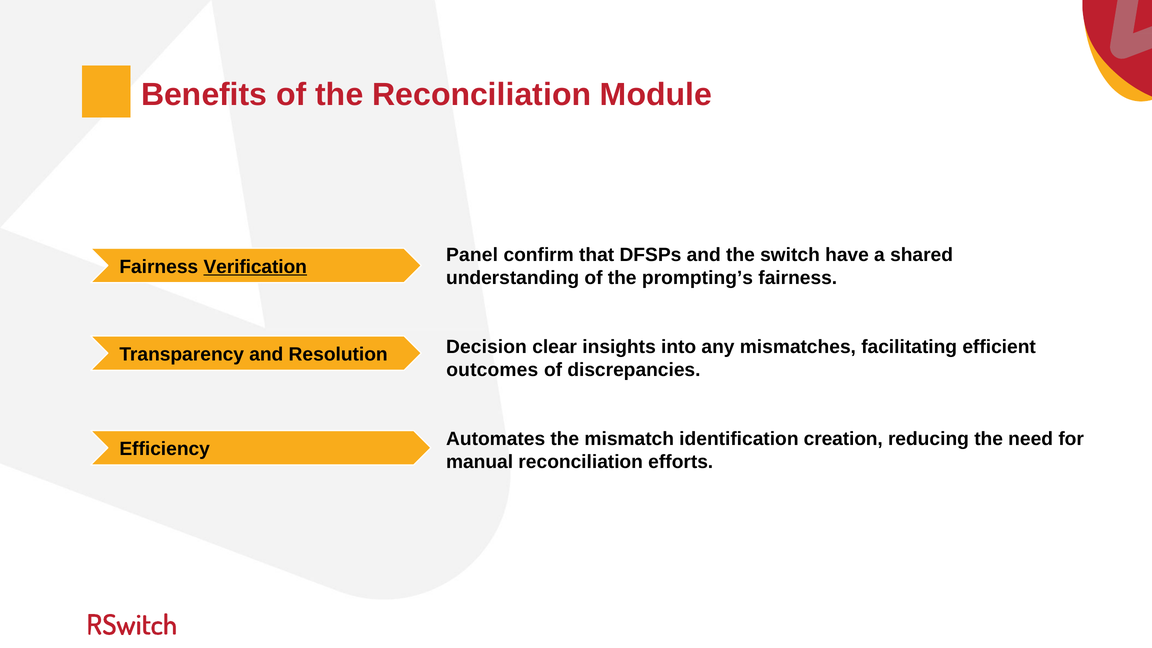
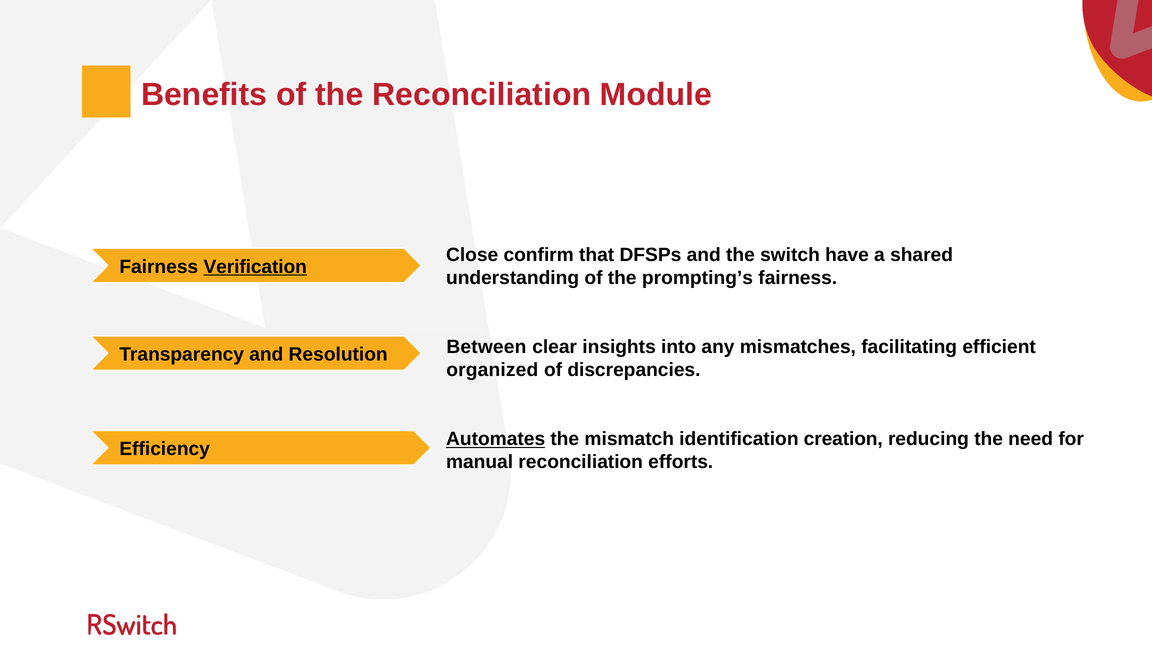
Panel: Panel -> Close (472, 255)
Decision: Decision -> Between (486, 347)
outcomes: outcomes -> organized (492, 370)
Automates underline: none -> present (496, 439)
